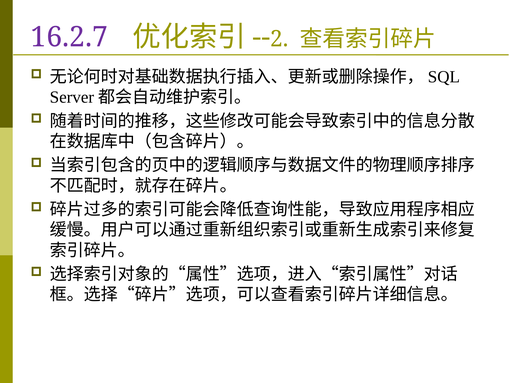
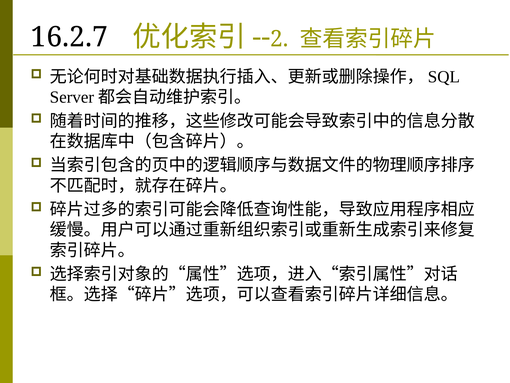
16.2.7 colour: purple -> black (69, 37)
